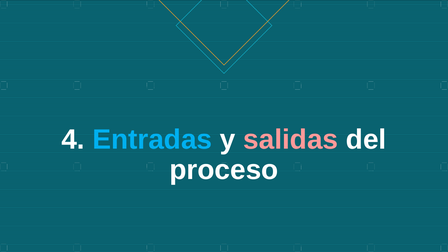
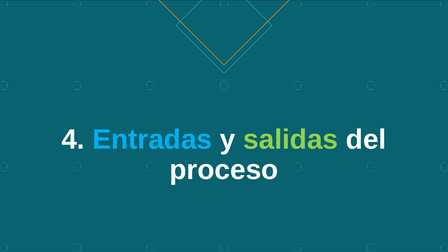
salidas colour: pink -> light green (291, 140)
